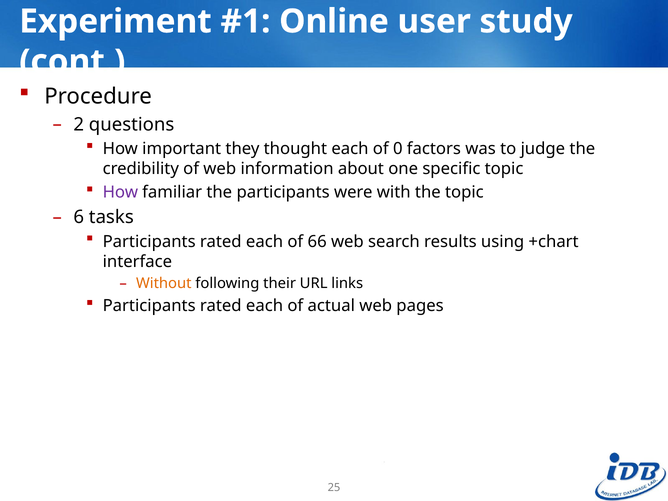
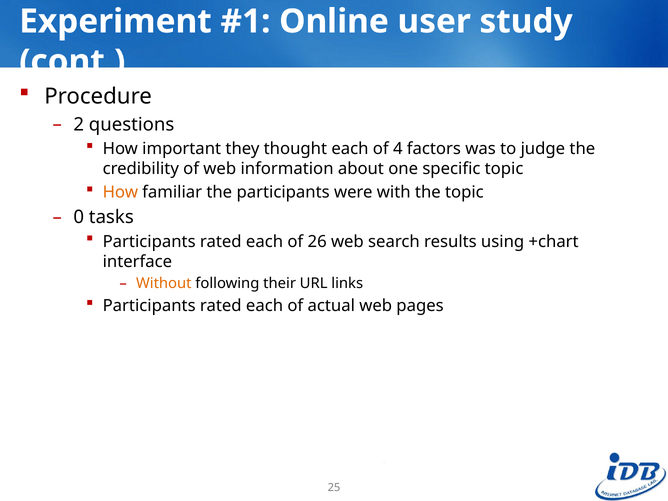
0: 0 -> 4 (398, 149)
How colour: purple -> orange (120, 192)
6: 6 -> 0 (79, 217)
66: 66 -> 26 (317, 242)
